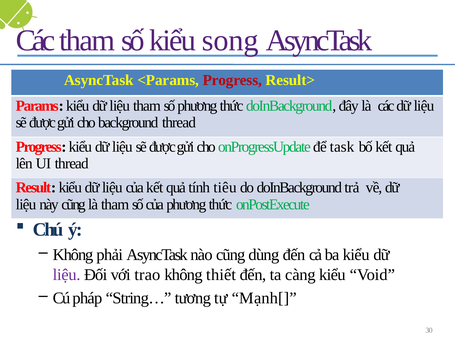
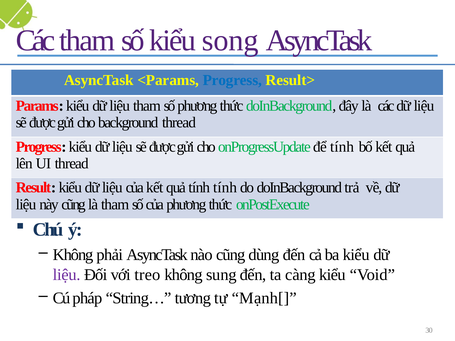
Progress colour: red -> blue (232, 80)
để task: task -> tính (342, 147)
tính tiêu: tiêu -> tính (225, 188)
trao: trao -> treo (147, 275)
thiết: thiết -> sung (221, 275)
